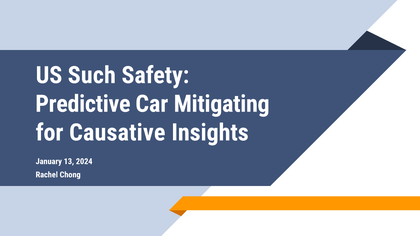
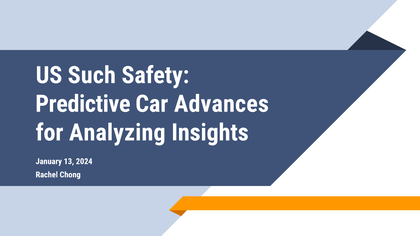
Mitigating: Mitigating -> Advances (221, 104)
Causative: Causative -> Analyzing (117, 133)
